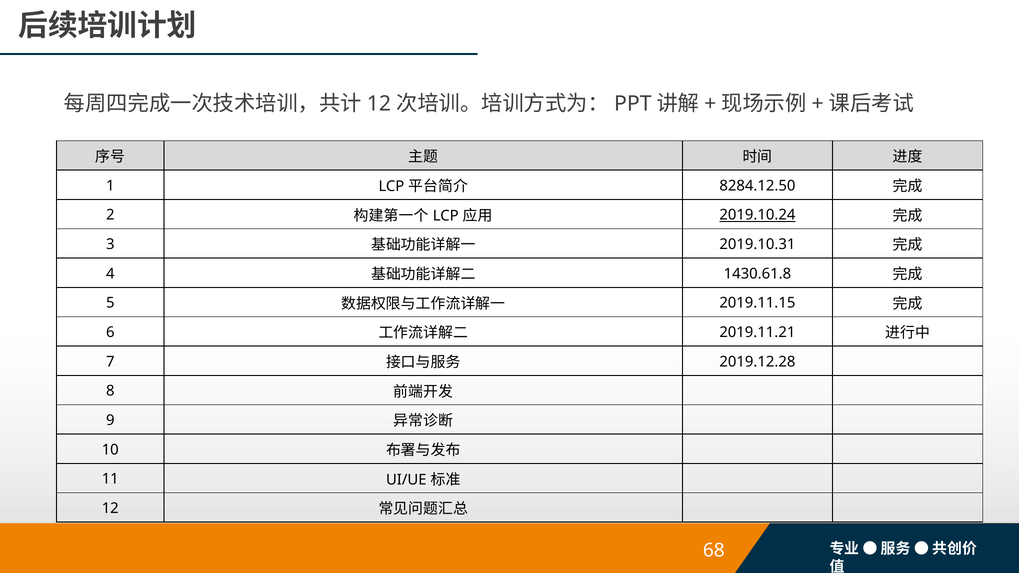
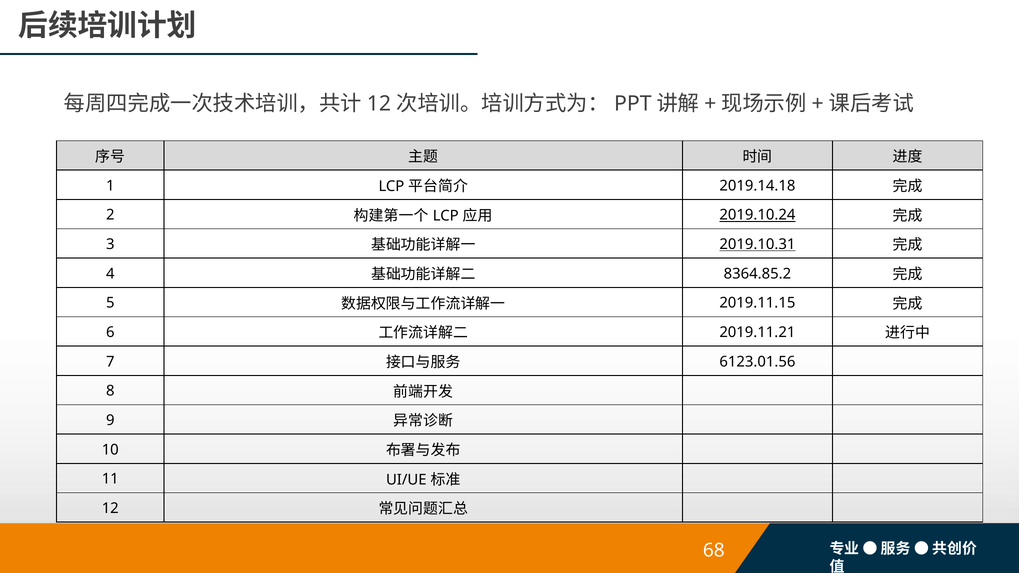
8284.12.50: 8284.12.50 -> 2019.14.18 (757, 186)
2019.10.31 underline: none -> present (757, 244)
1430.61.8: 1430.61.8 -> 8364.85.2 (757, 274)
2019.12.28: 2019.12.28 -> 6123.01.56 (757, 362)
